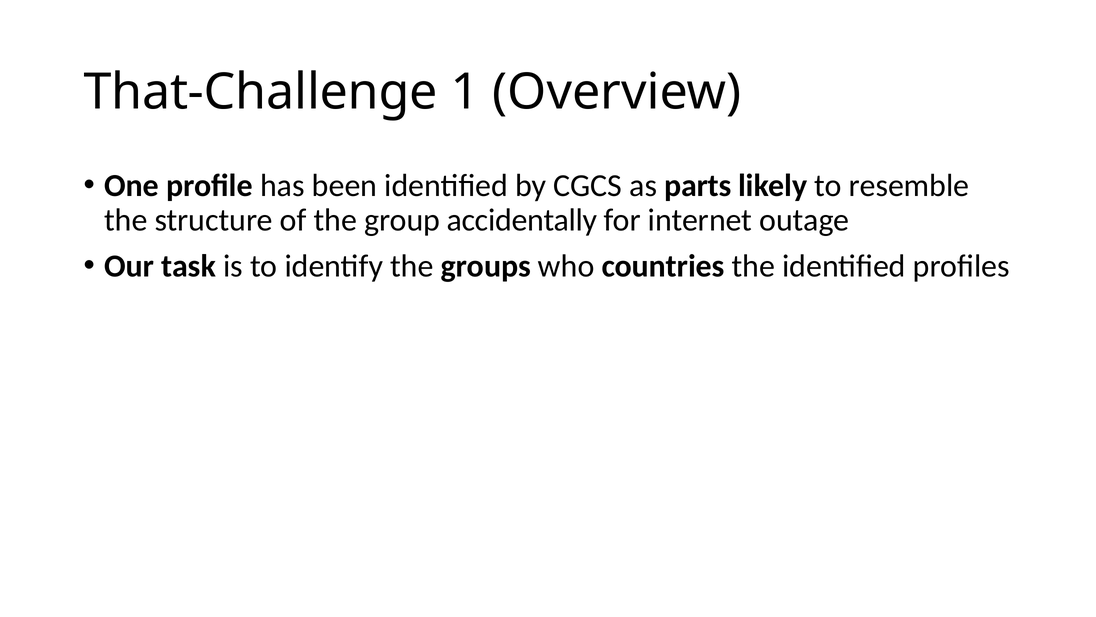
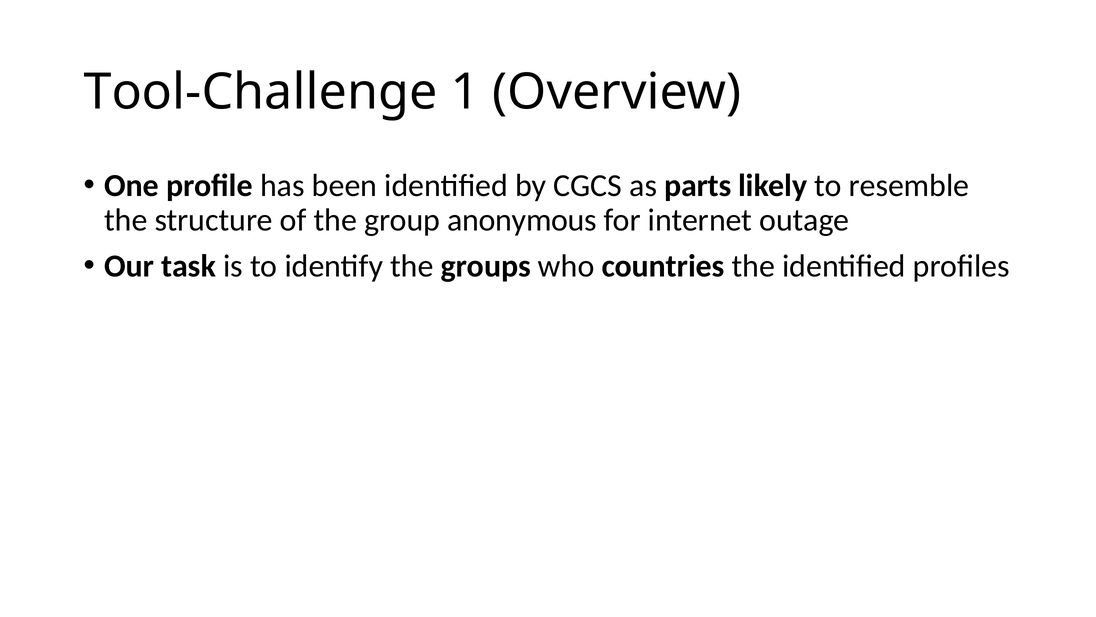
That-Challenge: That-Challenge -> Tool-Challenge (261, 92)
accidentally: accidentally -> anonymous (522, 220)
